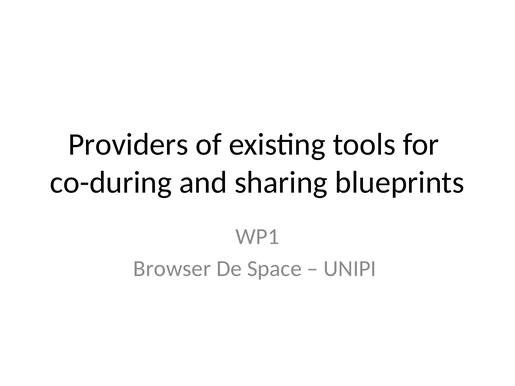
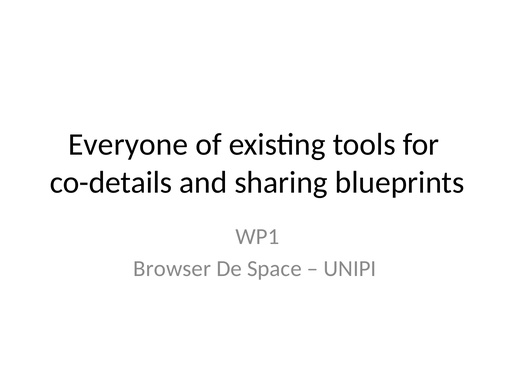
Providers: Providers -> Everyone (128, 145)
co-during: co-during -> co-details (111, 182)
